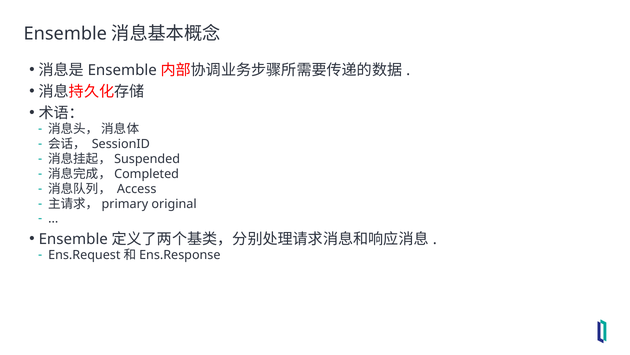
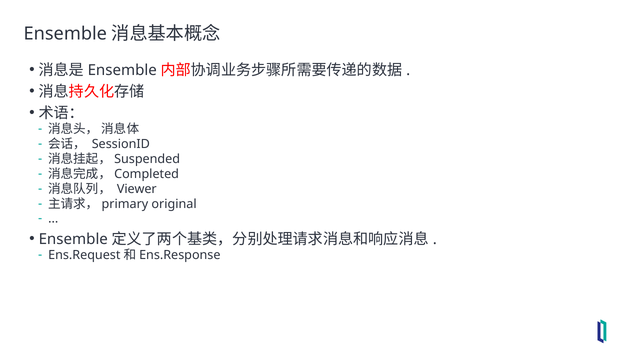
Access: Access -> Viewer (137, 189)
